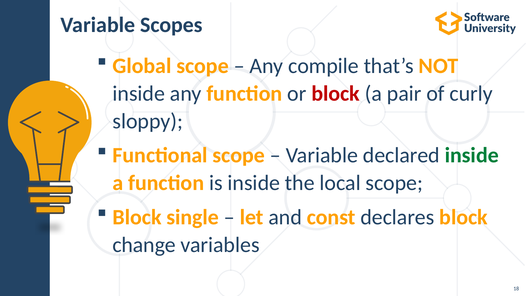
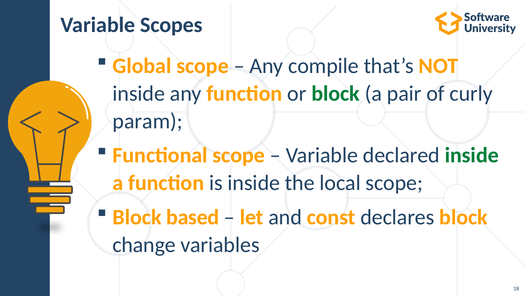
block colour: red -> green (336, 94)
sloppy: sloppy -> param (148, 121)
single: single -> based (193, 217)
